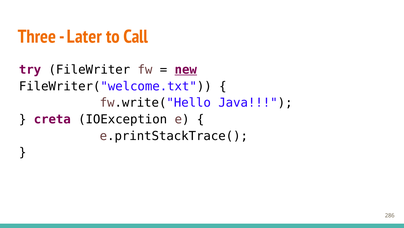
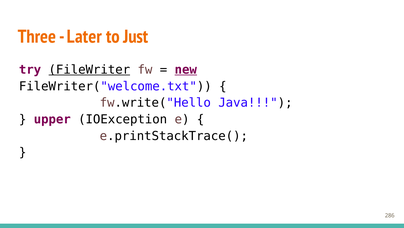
Call: Call -> Just (136, 36)
FileWriter underline: none -> present (89, 70)
creta: creta -> upper (52, 119)
